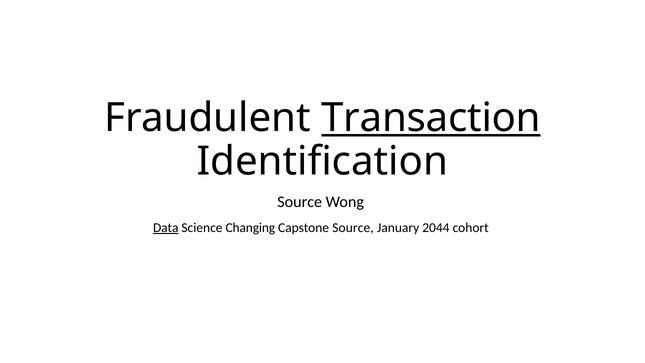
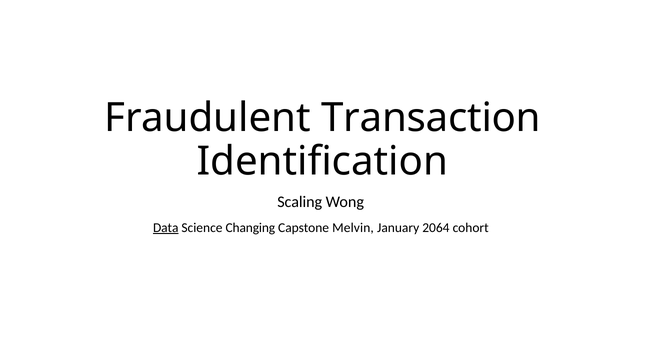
Transaction underline: present -> none (431, 118)
Source: Source -> Scaling (300, 202)
Capstone Source: Source -> Melvin (353, 228)
2044: 2044 -> 2064 (436, 228)
